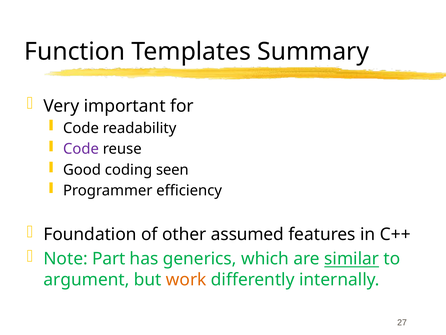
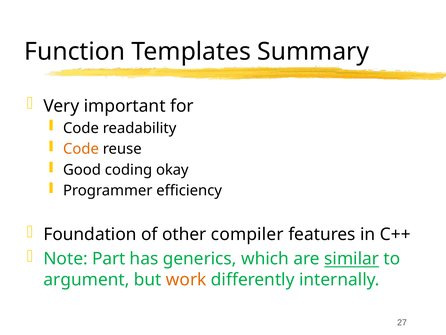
Code colour: purple -> orange (81, 149)
seen: seen -> okay (172, 170)
assumed: assumed -> compiler (247, 234)
